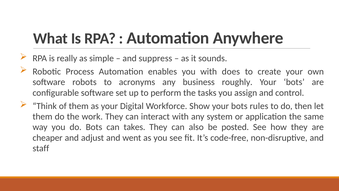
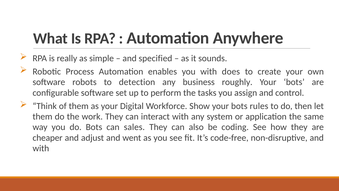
suppress: suppress -> specified (155, 58)
acronyms: acronyms -> detection (137, 82)
takes: takes -> sales (134, 127)
posted: posted -> coding (235, 127)
staff: staff -> with (41, 148)
